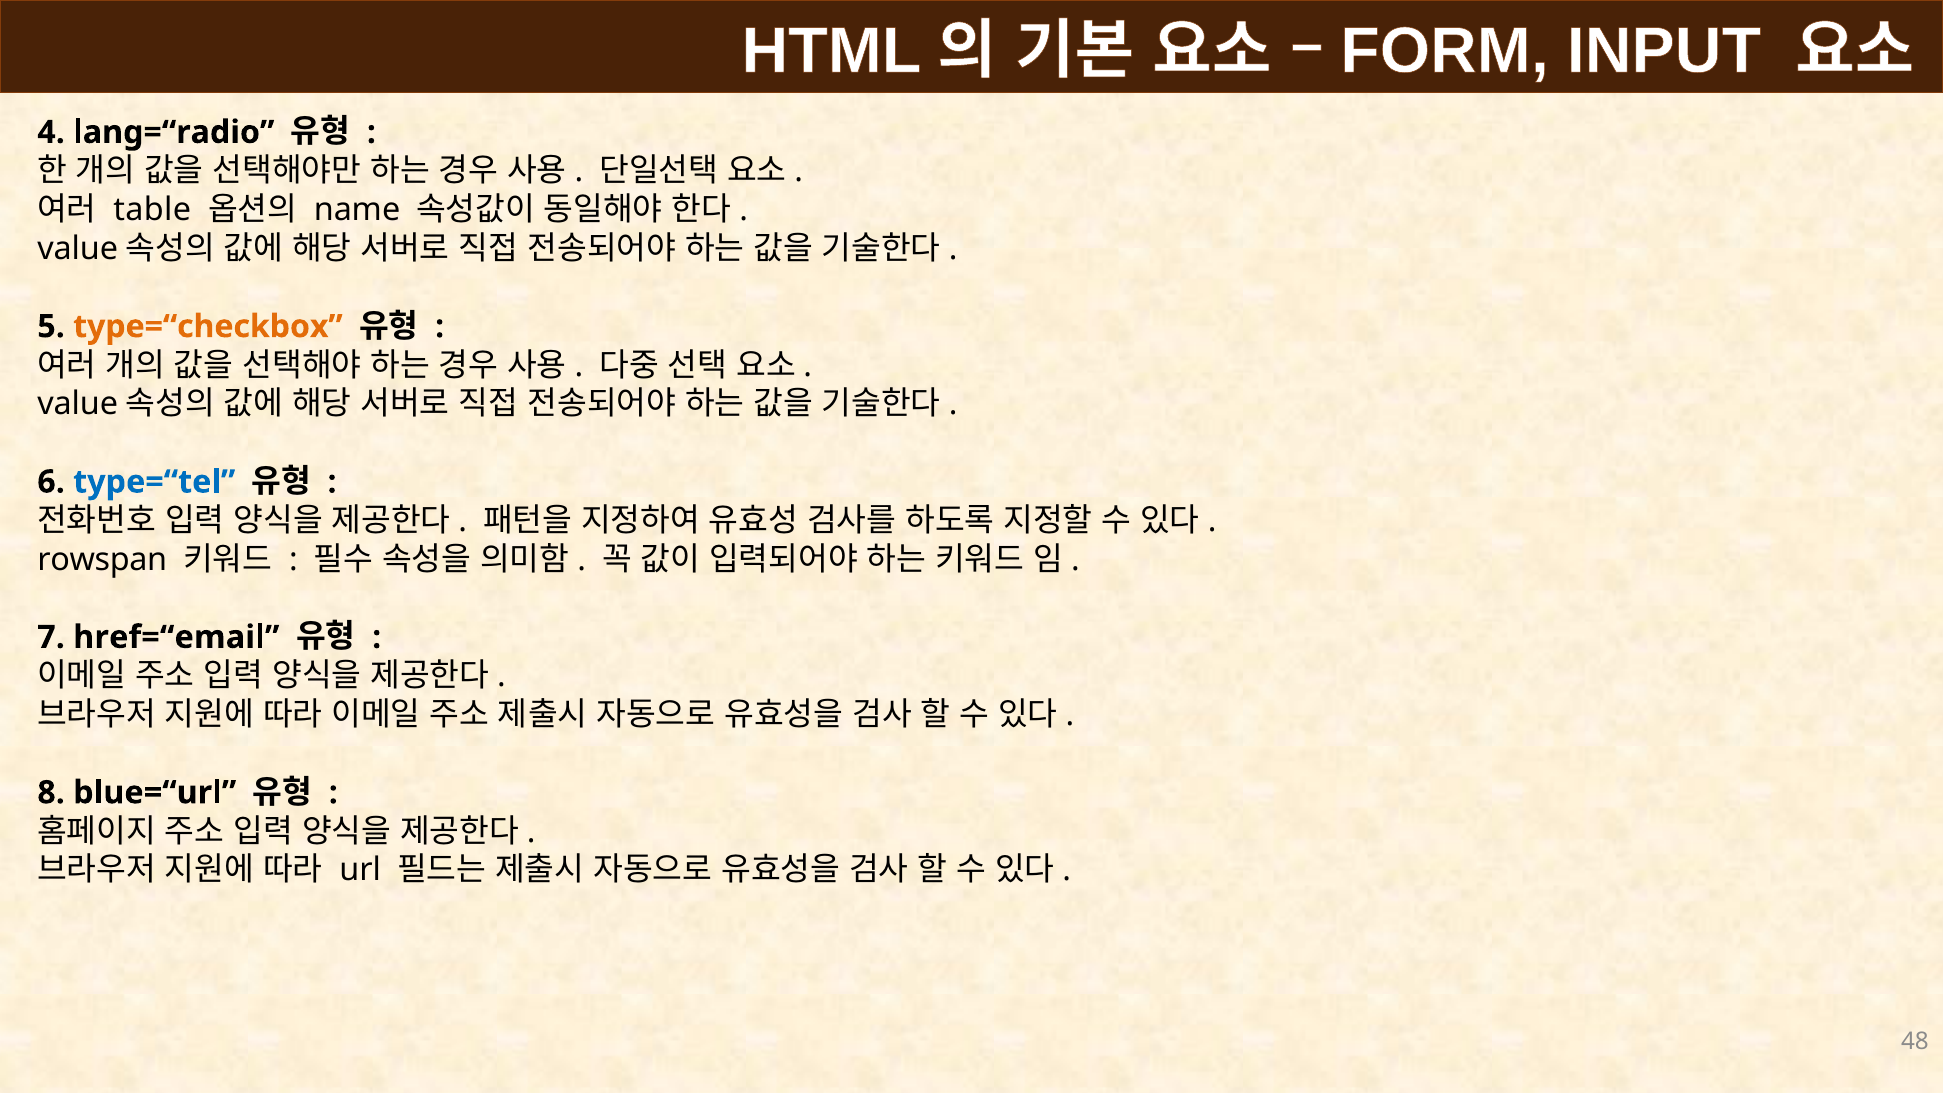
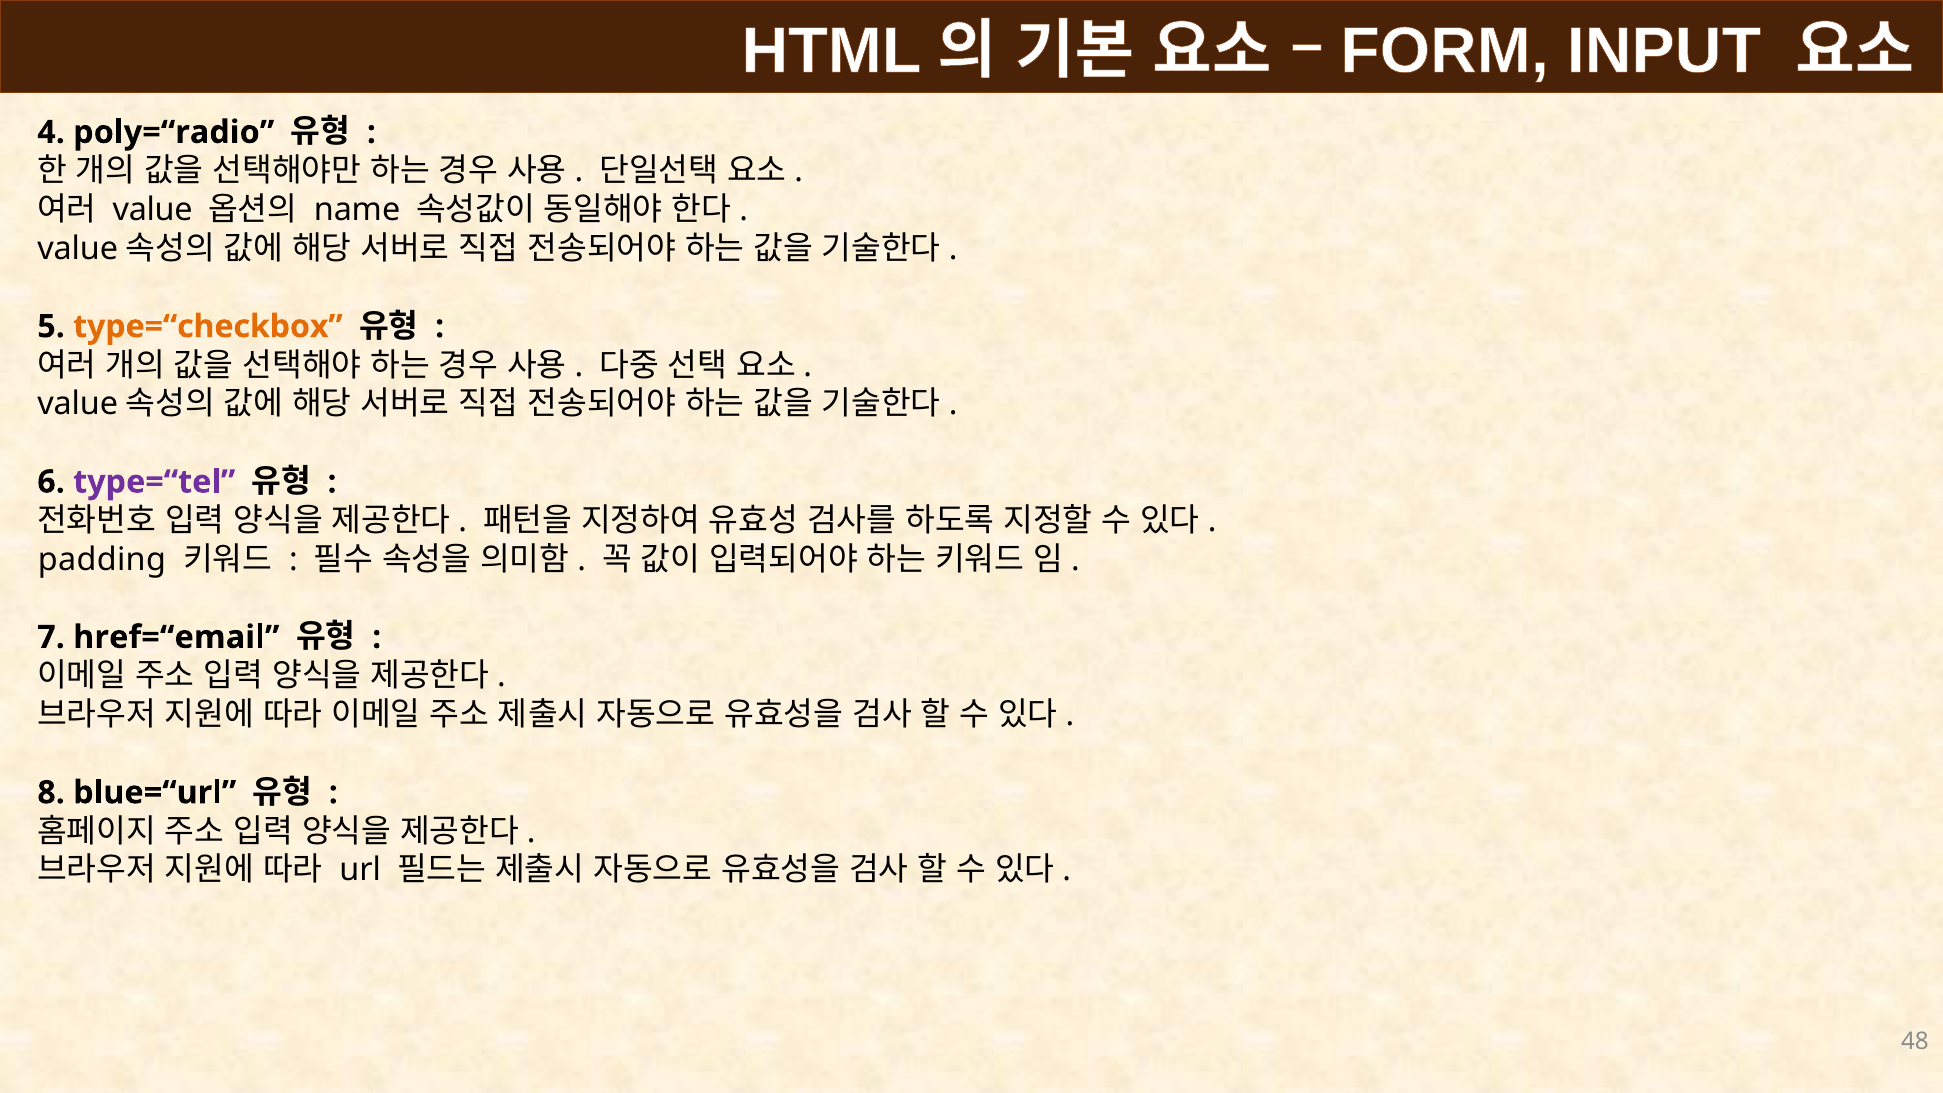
lang=“radio: lang=“radio -> poly=“radio (174, 132)
table: table -> value (153, 210)
type=“tel colour: blue -> purple (154, 482)
rowspan: rowspan -> padding (102, 560)
